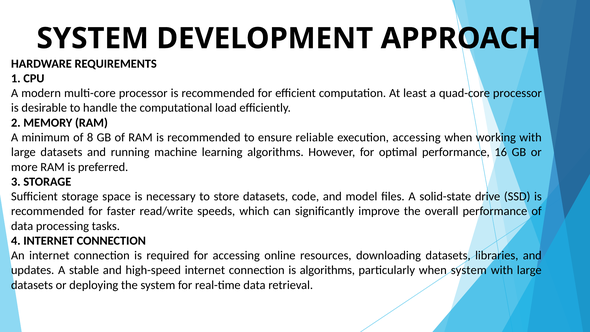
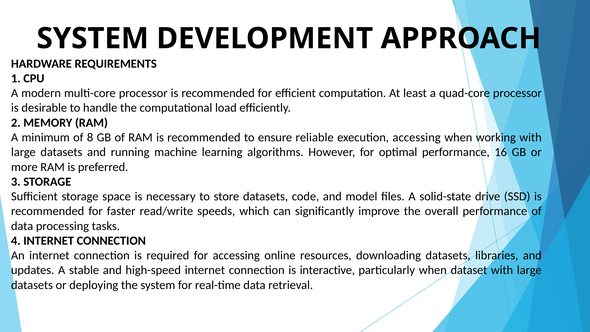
is algorithms: algorithms -> interactive (327, 270)
when system: system -> dataset (469, 270)
